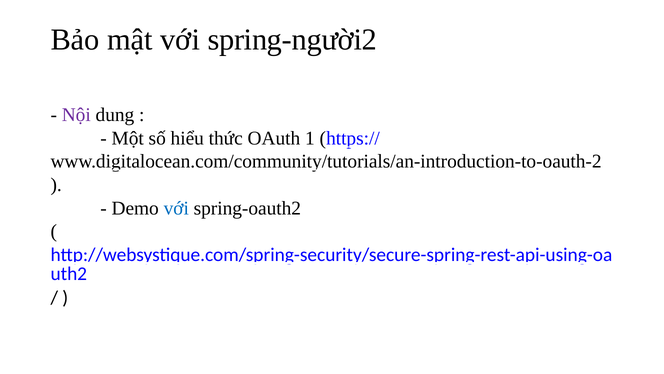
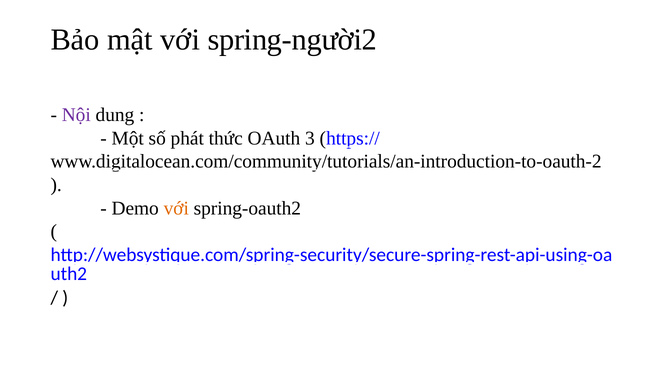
hiểu: hiểu -> phát (187, 138)
1: 1 -> 3 (310, 138)
với colour: blue -> orange (176, 208)
